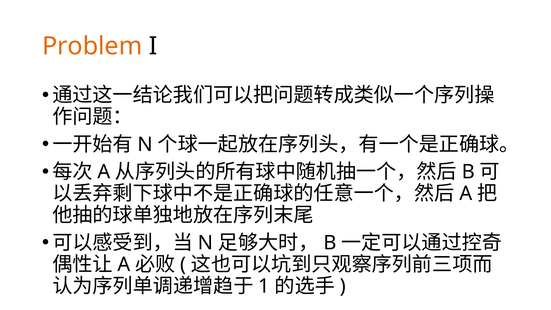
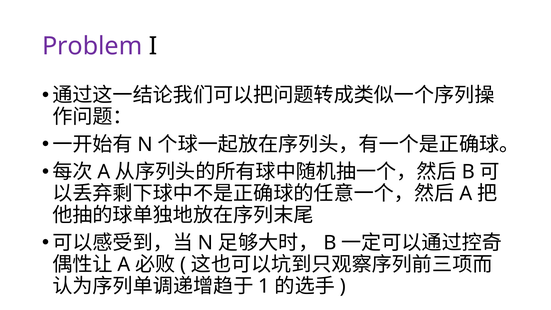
Problem colour: orange -> purple (92, 46)
